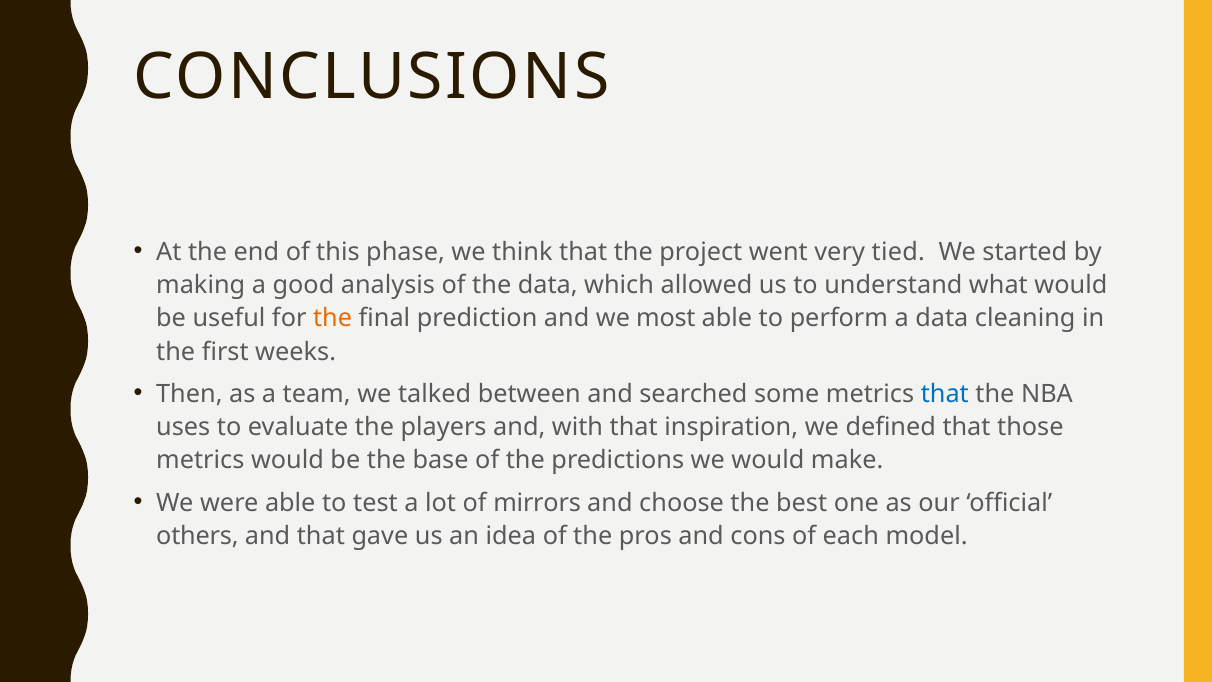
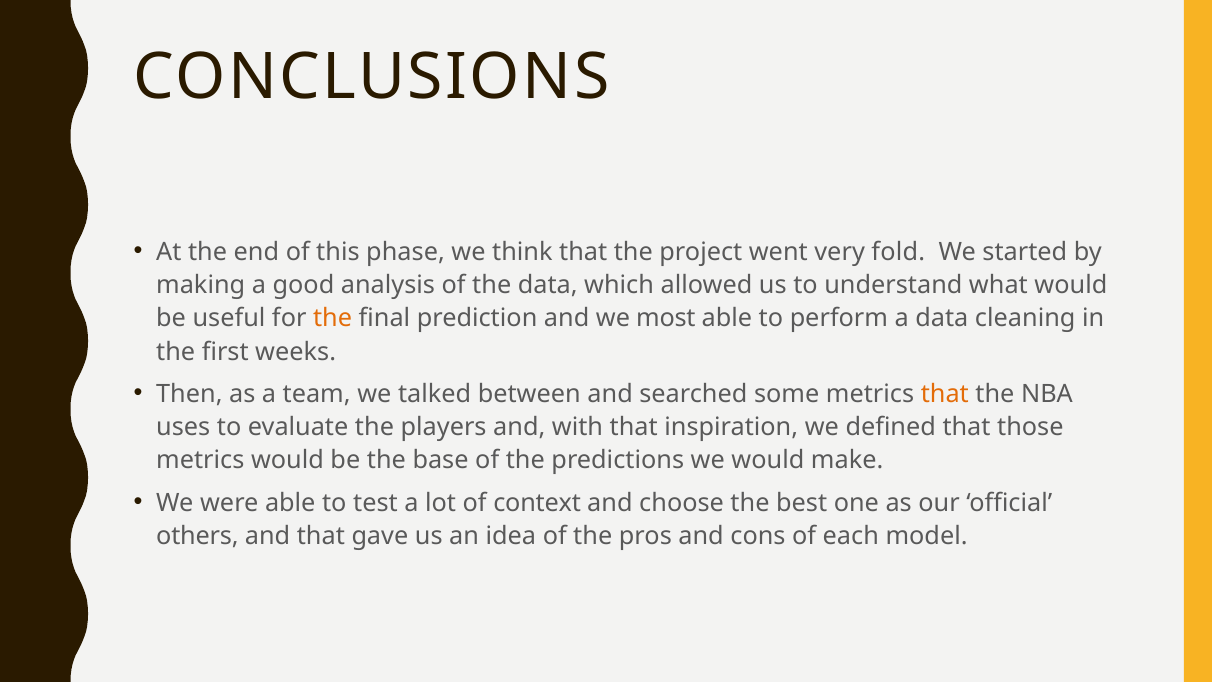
tied: tied -> fold (898, 252)
that colour: blue -> orange (945, 394)
mirrors: mirrors -> context (537, 503)
